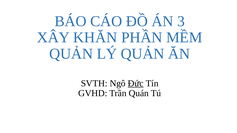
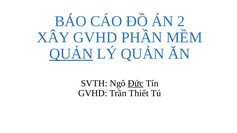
3: 3 -> 2 (181, 21)
XÂY KHĂN: KHĂN -> GVHD (95, 38)
QUẢN underline: none -> present (71, 54)
Quán: Quán -> Thiết (139, 93)
